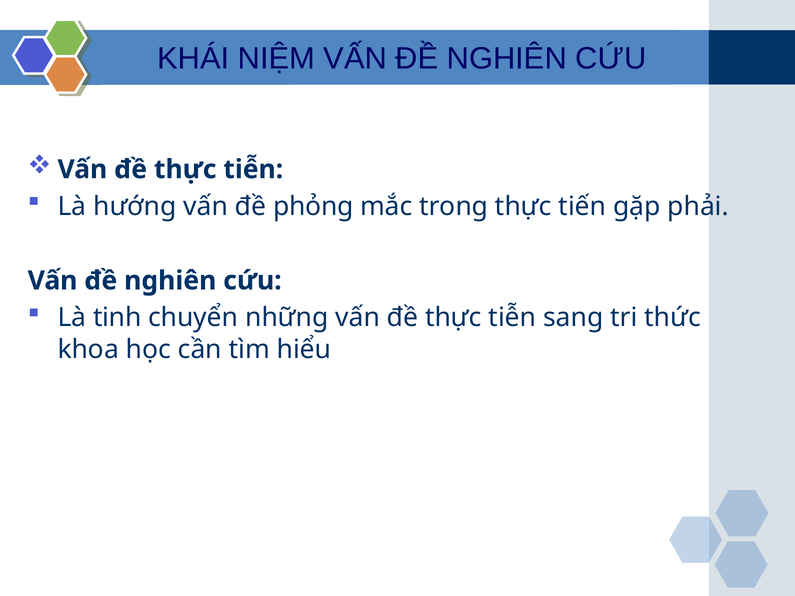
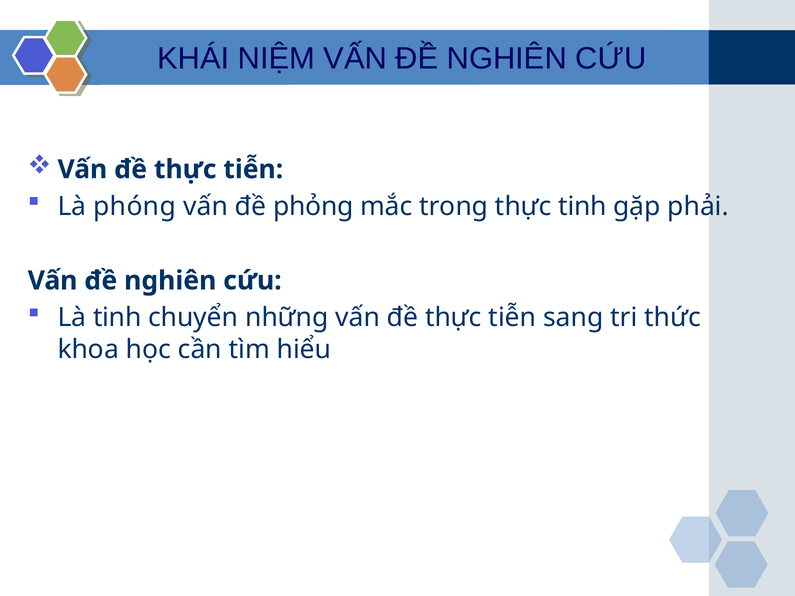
hướng: hướng -> phóng (135, 207)
thực tiến: tiến -> tinh (582, 207)
